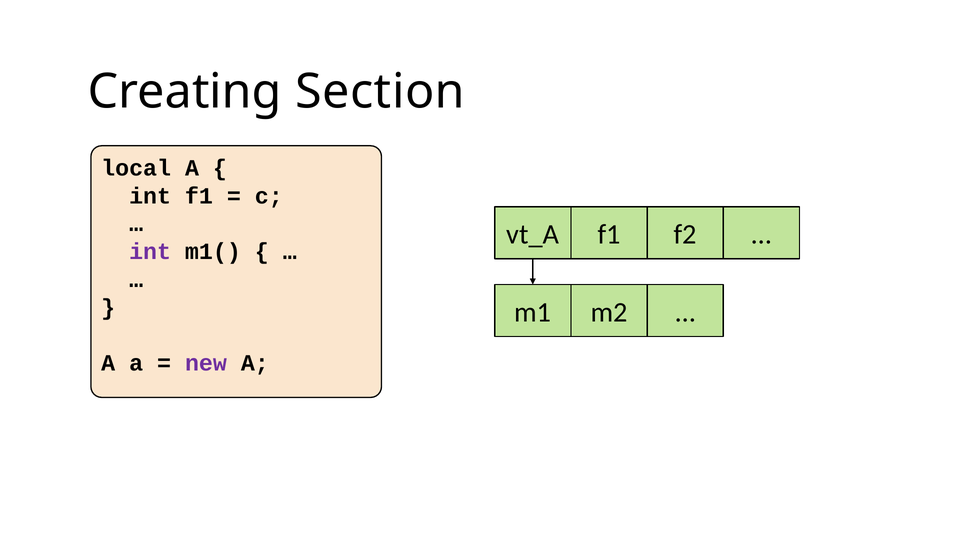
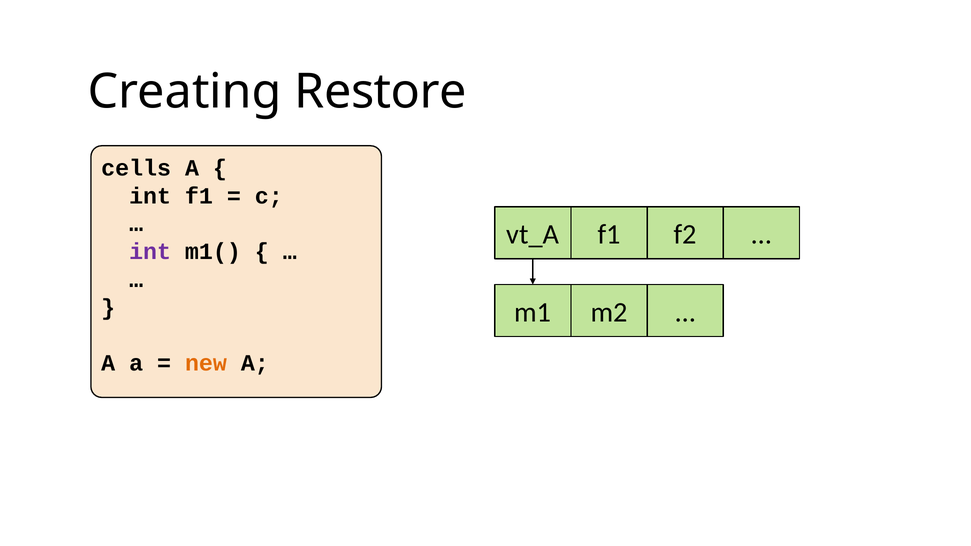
Section: Section -> Restore (381, 92)
local: local -> cells (136, 168)
new colour: purple -> orange (206, 363)
